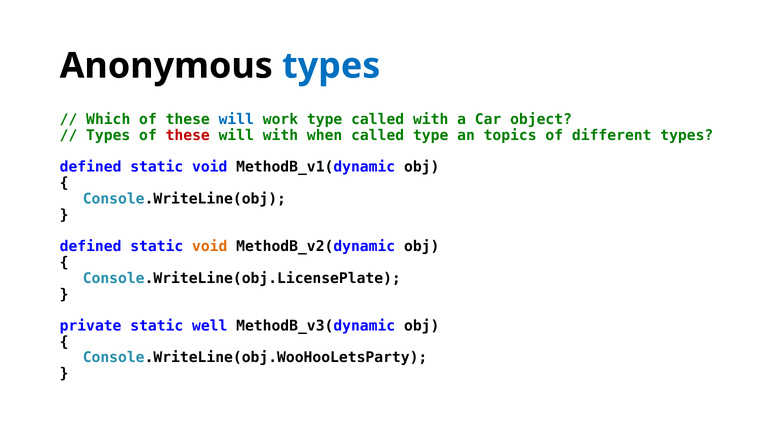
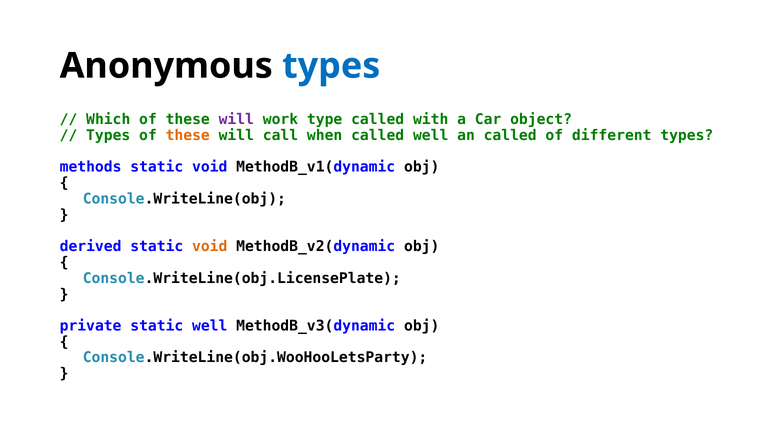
will colour: blue -> purple (236, 119)
these colour: red -> orange (188, 135)
will with: with -> call (281, 135)
called type: type -> well (431, 135)
an topics: topics -> called (510, 135)
defined: defined -> methods (91, 167)
defined: defined -> derived (91, 246)
